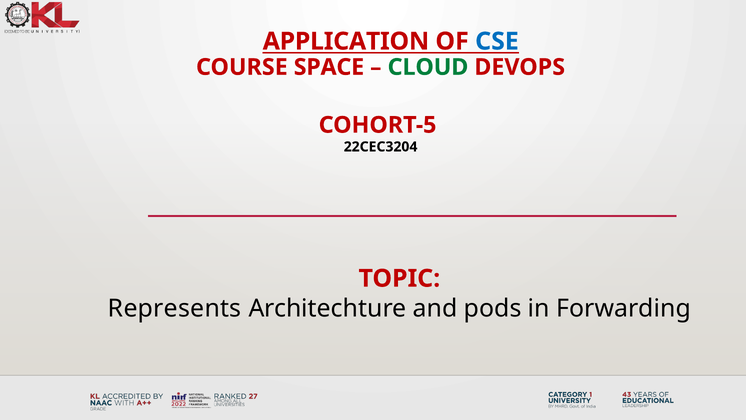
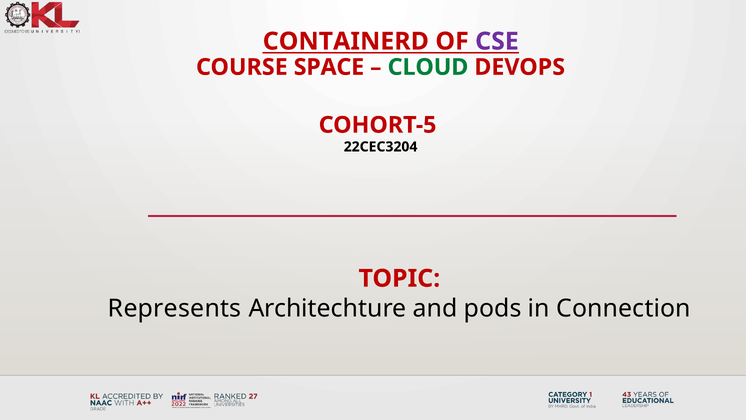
APPLICATION: APPLICATION -> CONTAINERD (346, 41)
CSE colour: blue -> purple (497, 41)
Forwarding: Forwarding -> Connection (624, 308)
